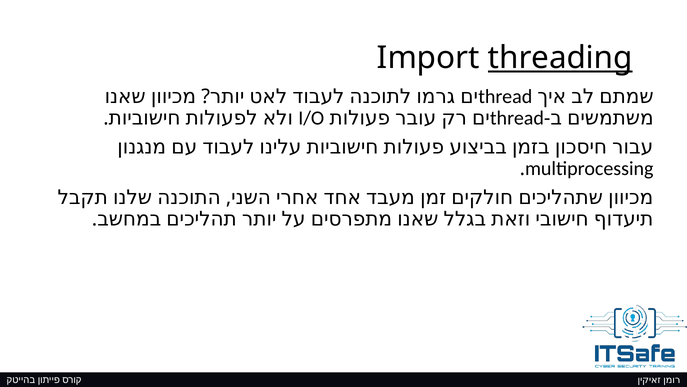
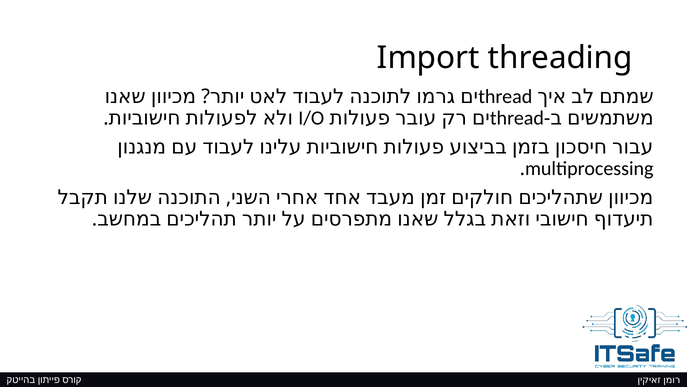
threading underline: present -> none (560, 58)
